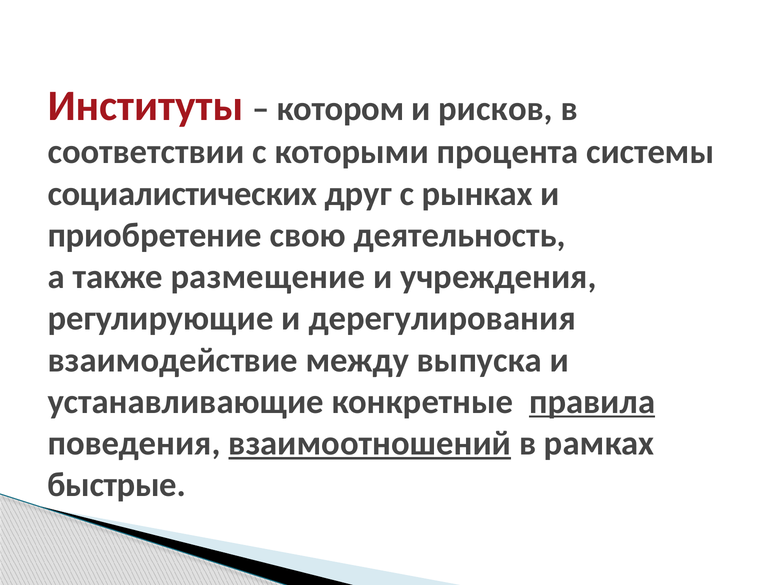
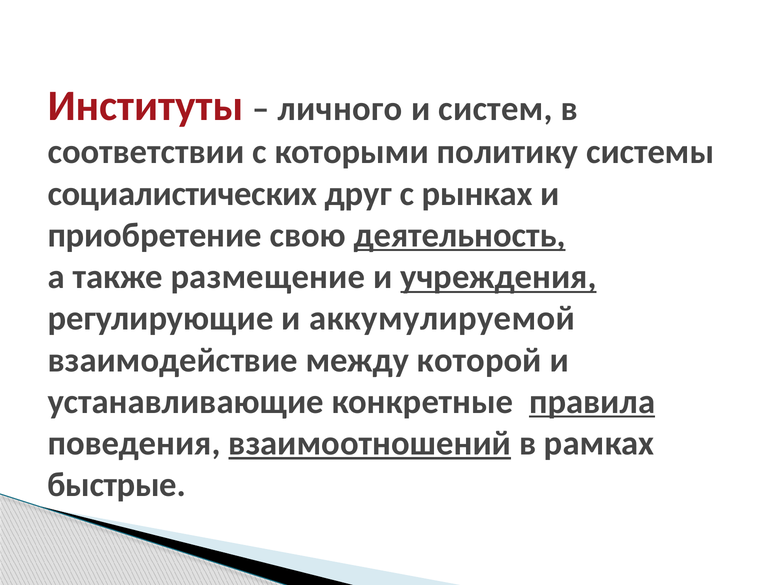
котором: котором -> личного (340, 109)
рисков: рисков -> систем (495, 109)
процента: процента -> политику (508, 152)
деятельность underline: none -> present (460, 235)
учреждения underline: none -> present (498, 277)
дерегулирования: дерегулирования -> аккумулируемой (442, 318)
выпуска: выпуска -> которой (479, 360)
